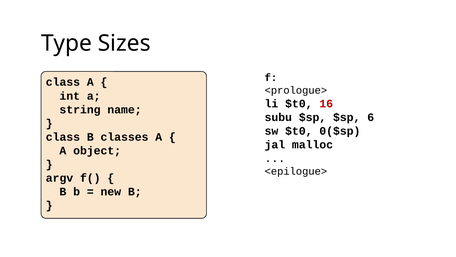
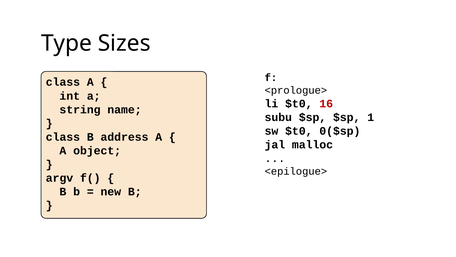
6: 6 -> 1 (371, 117)
classes: classes -> address (125, 137)
